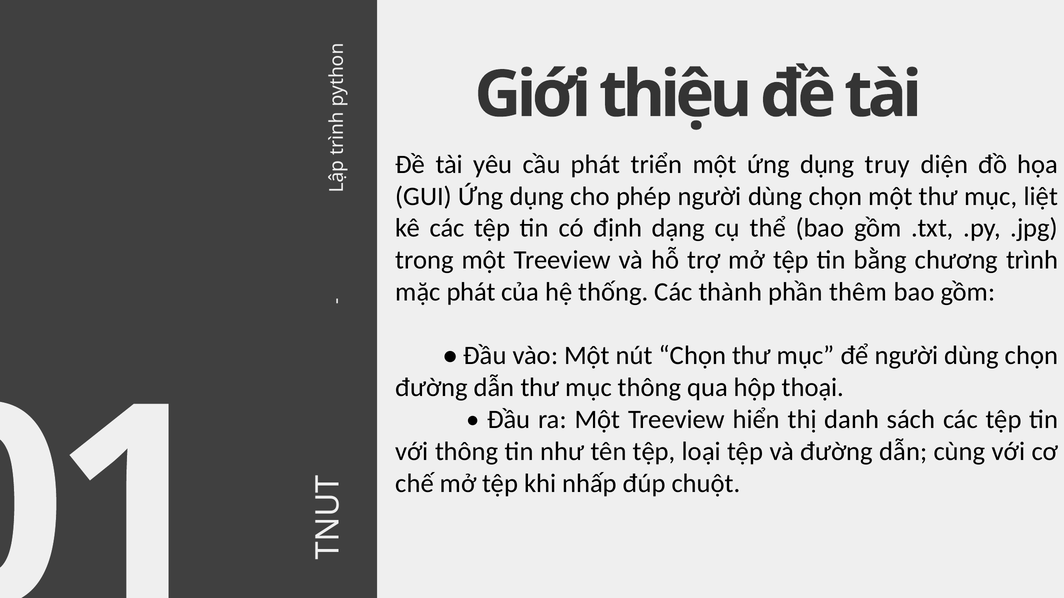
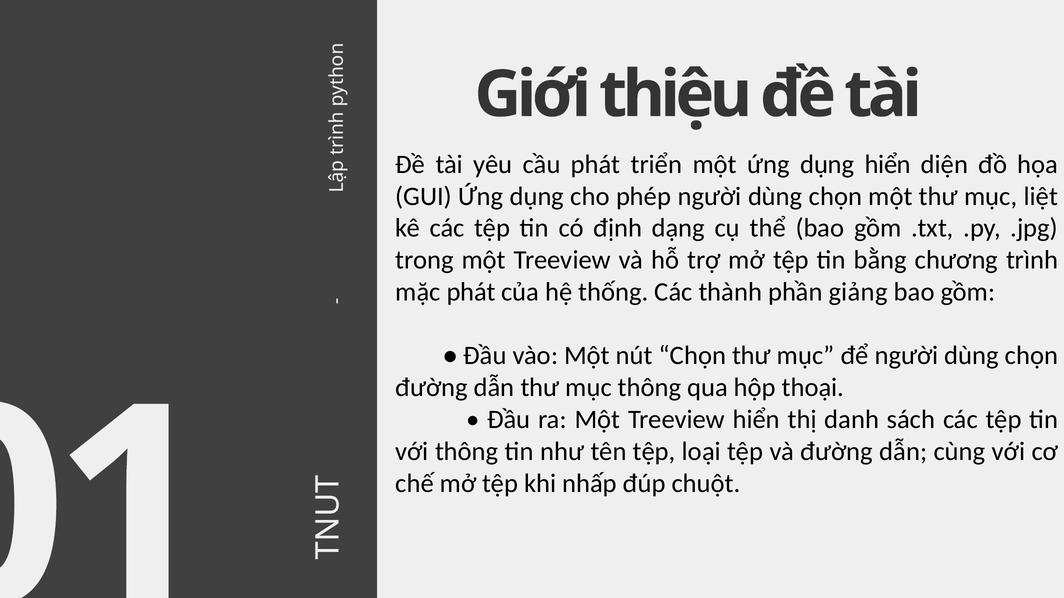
dụng truy: truy -> hiển (888, 164)
thêm: thêm -> giảng (858, 292)
